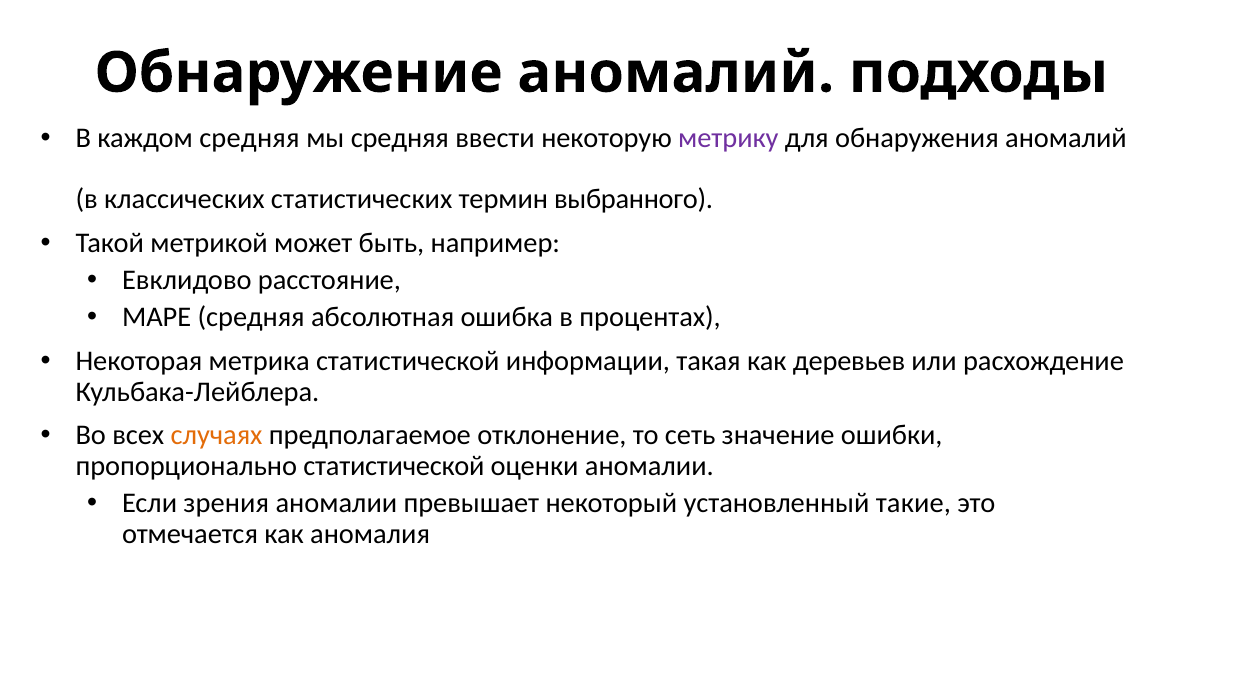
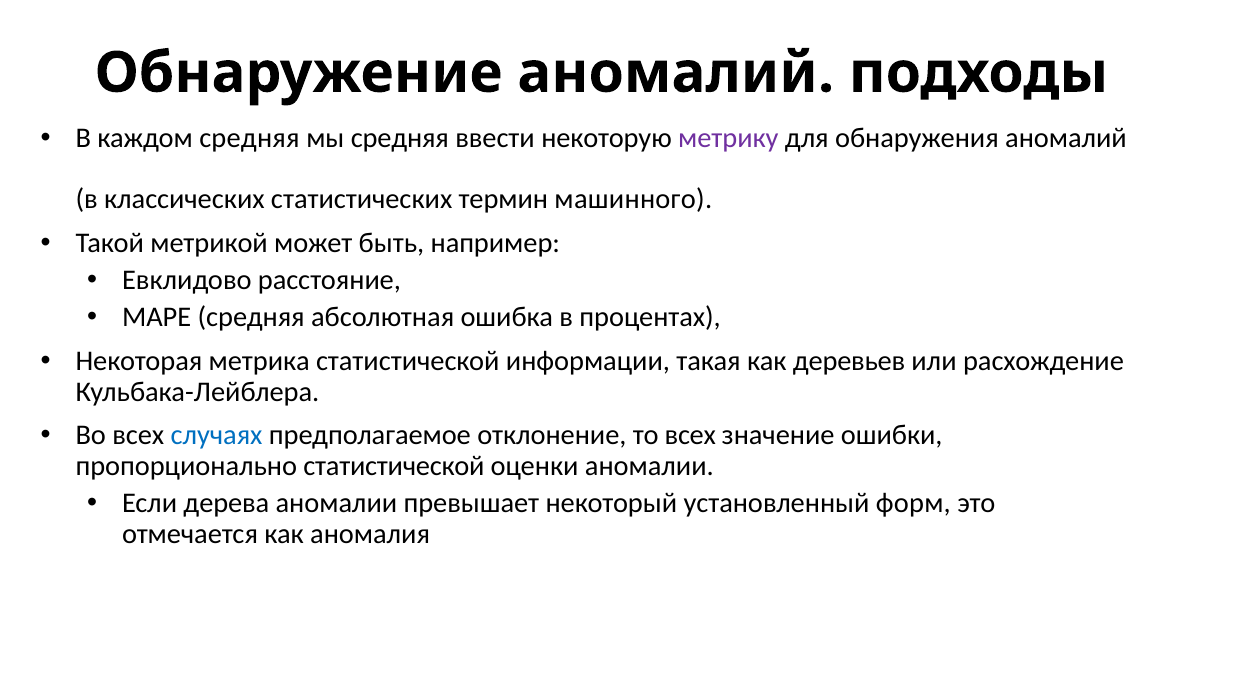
выбранного: выбранного -> машинного (633, 200)
случаях colour: orange -> blue (217, 436)
то сеть: сеть -> всех (690, 436)
зрения: зрения -> дерева (226, 503)
такие: такие -> форм (913, 503)
